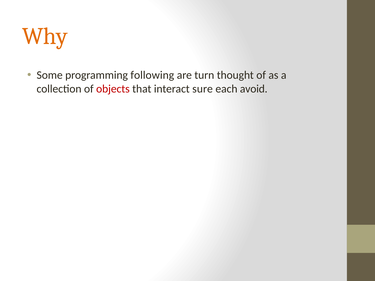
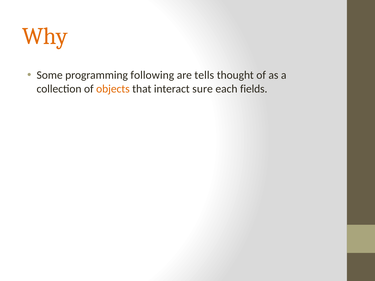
turn: turn -> tells (204, 75)
objects colour: red -> orange (113, 89)
avoid: avoid -> fields (254, 89)
